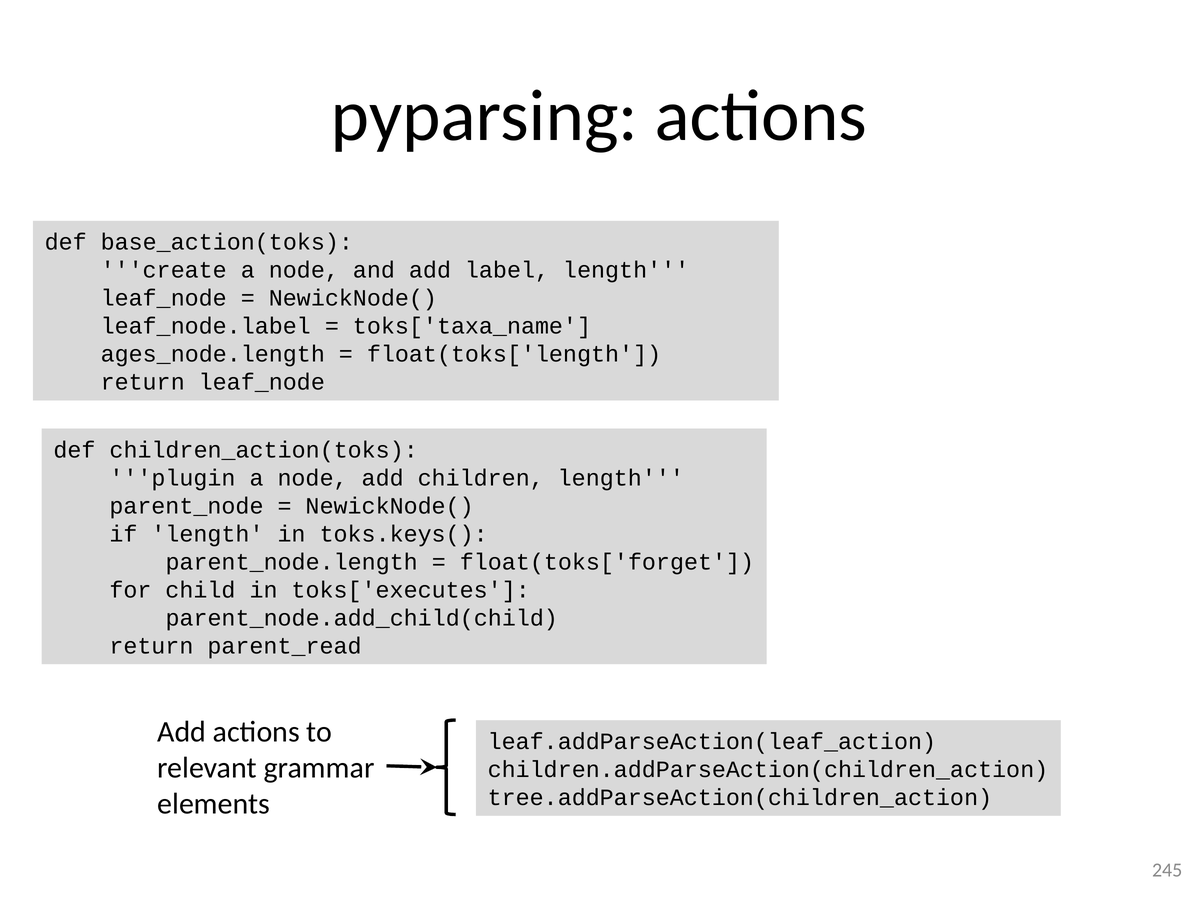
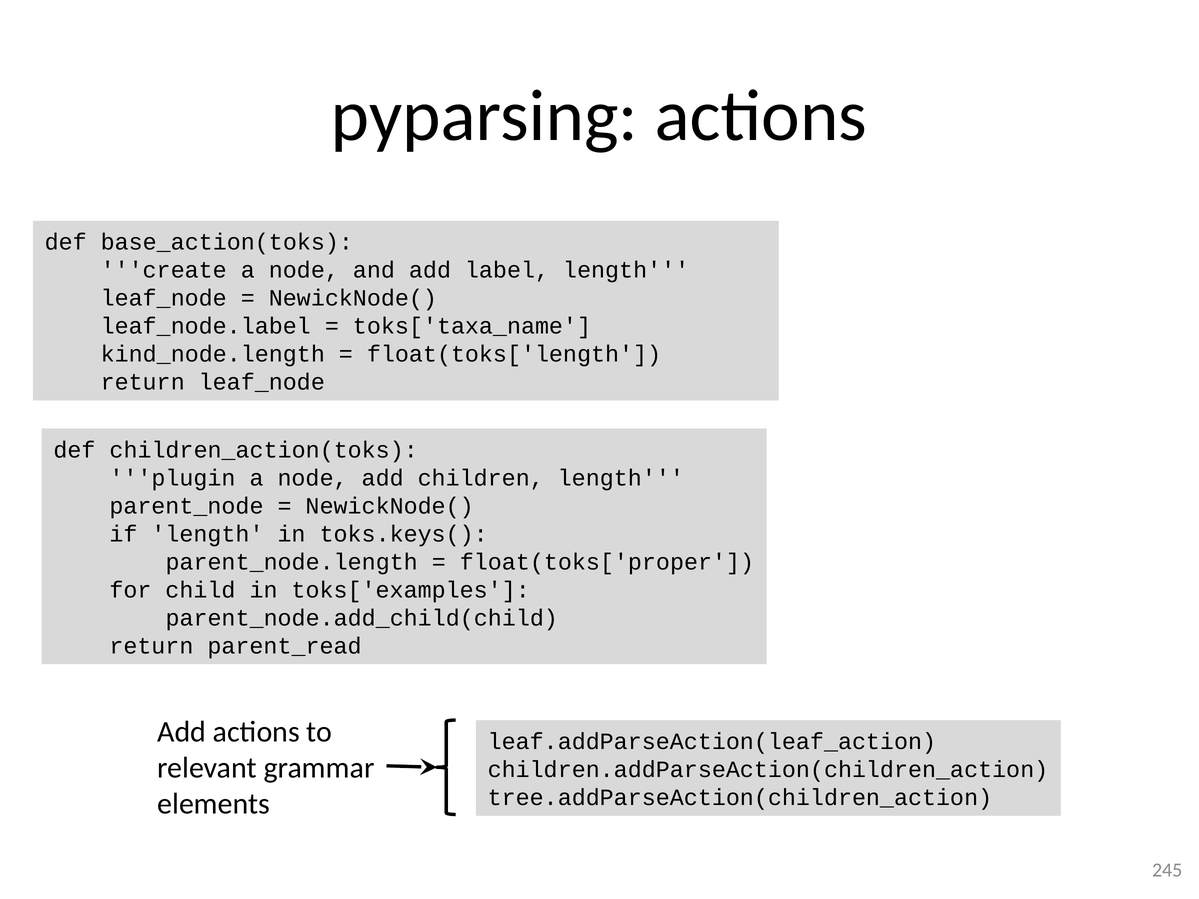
ages_node.length: ages_node.length -> kind_node.length (213, 354)
float(toks['forget: float(toks['forget -> float(toks['proper (607, 562)
toks['executes: toks['executes -> toks['examples (411, 590)
